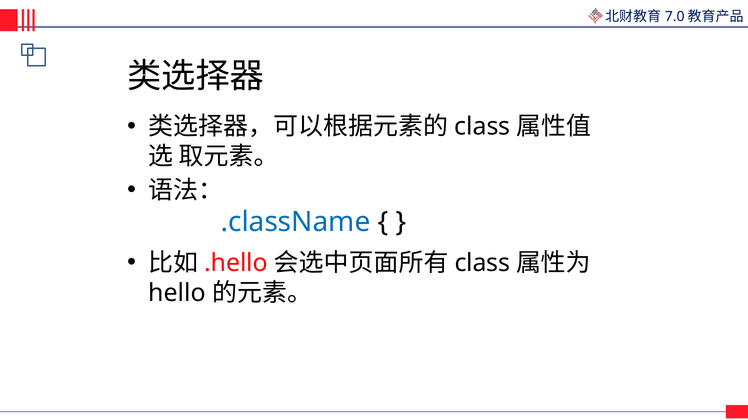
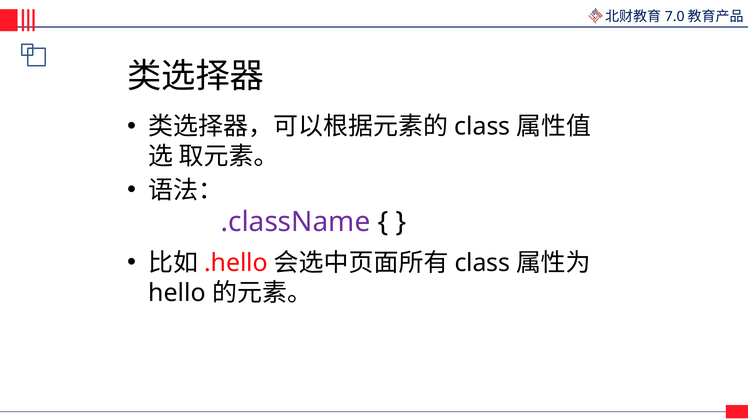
.className colour: blue -> purple (296, 222)
